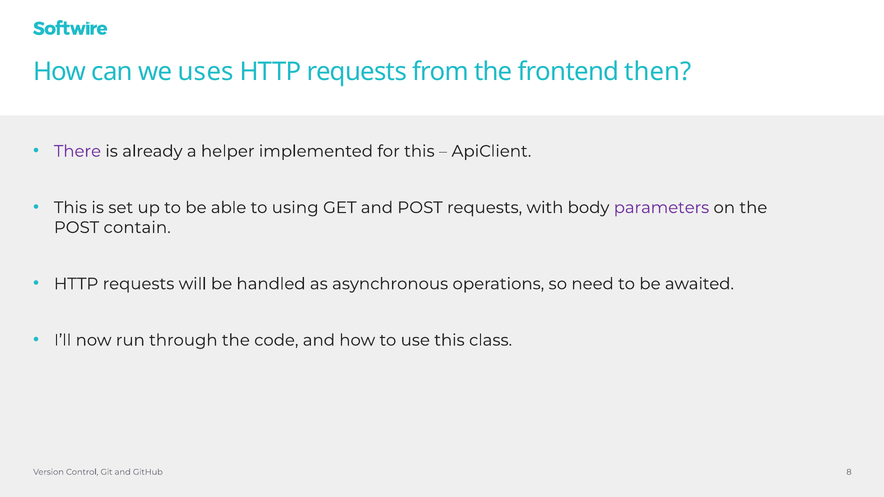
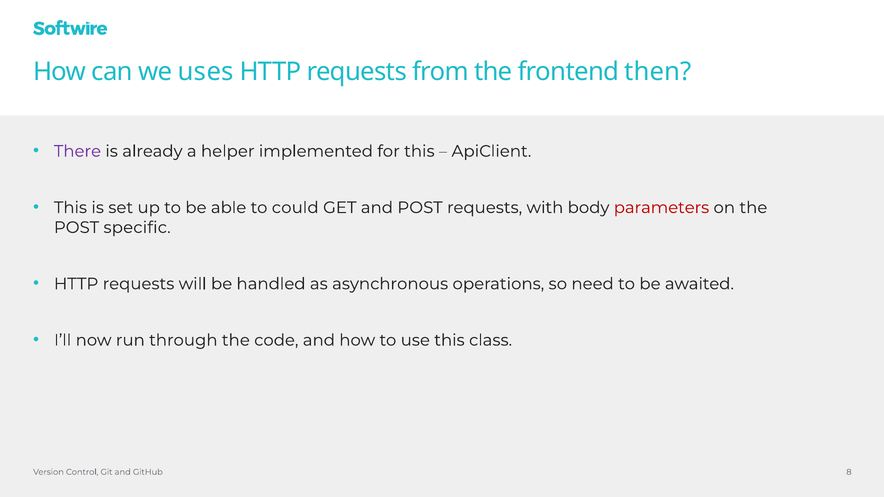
using: using -> could (295, 208)
parameters colour: purple -> red (661, 208)
contain: contain -> specific (137, 228)
